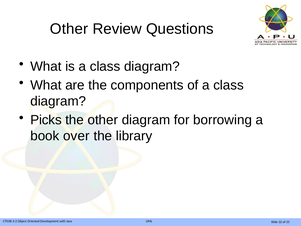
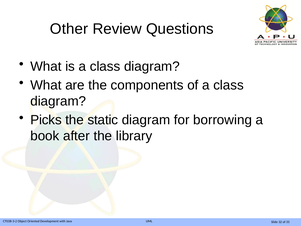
the other: other -> static (103, 120)
over: over -> after (76, 136)
